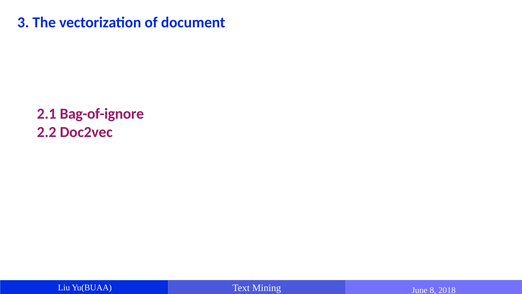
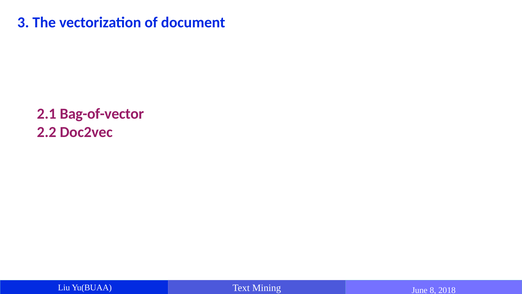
Bag-of-ignore: Bag-of-ignore -> Bag-of-vector (102, 114)
